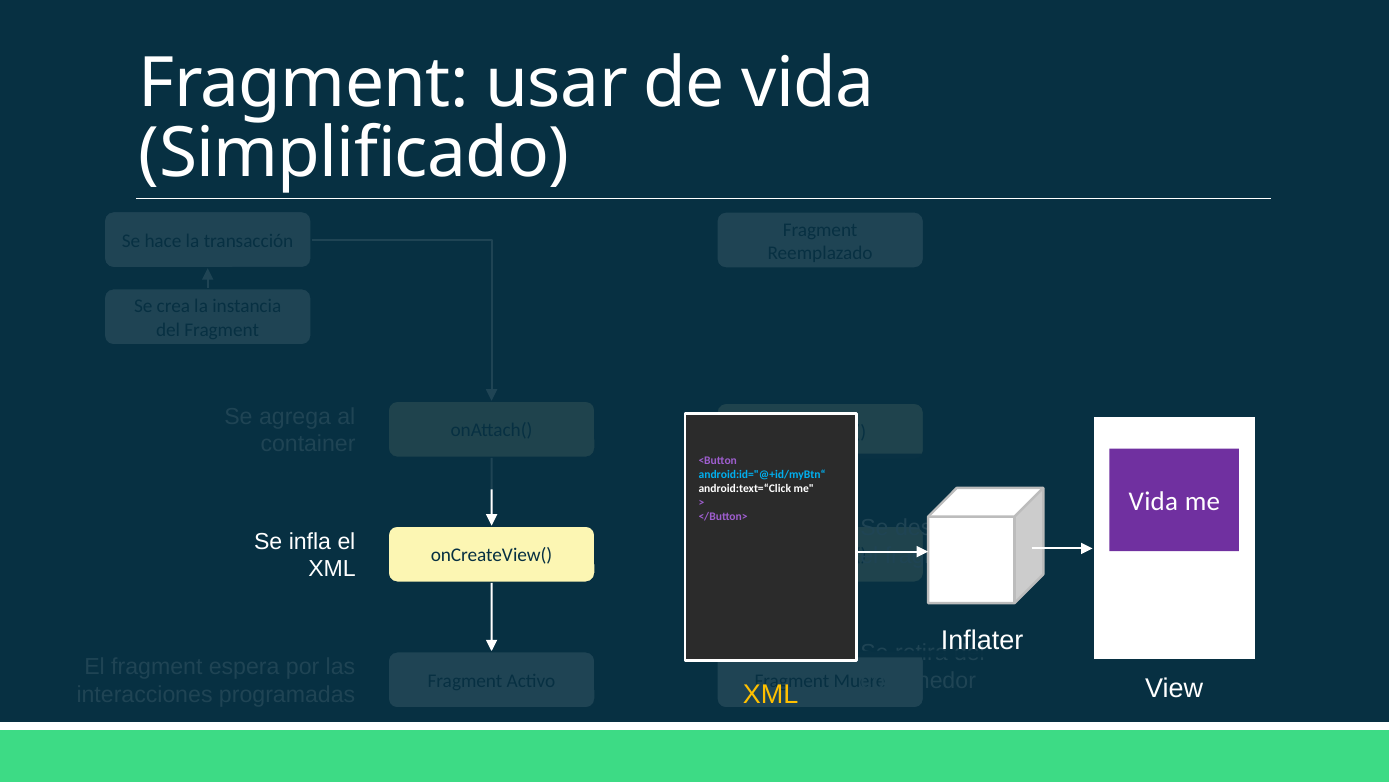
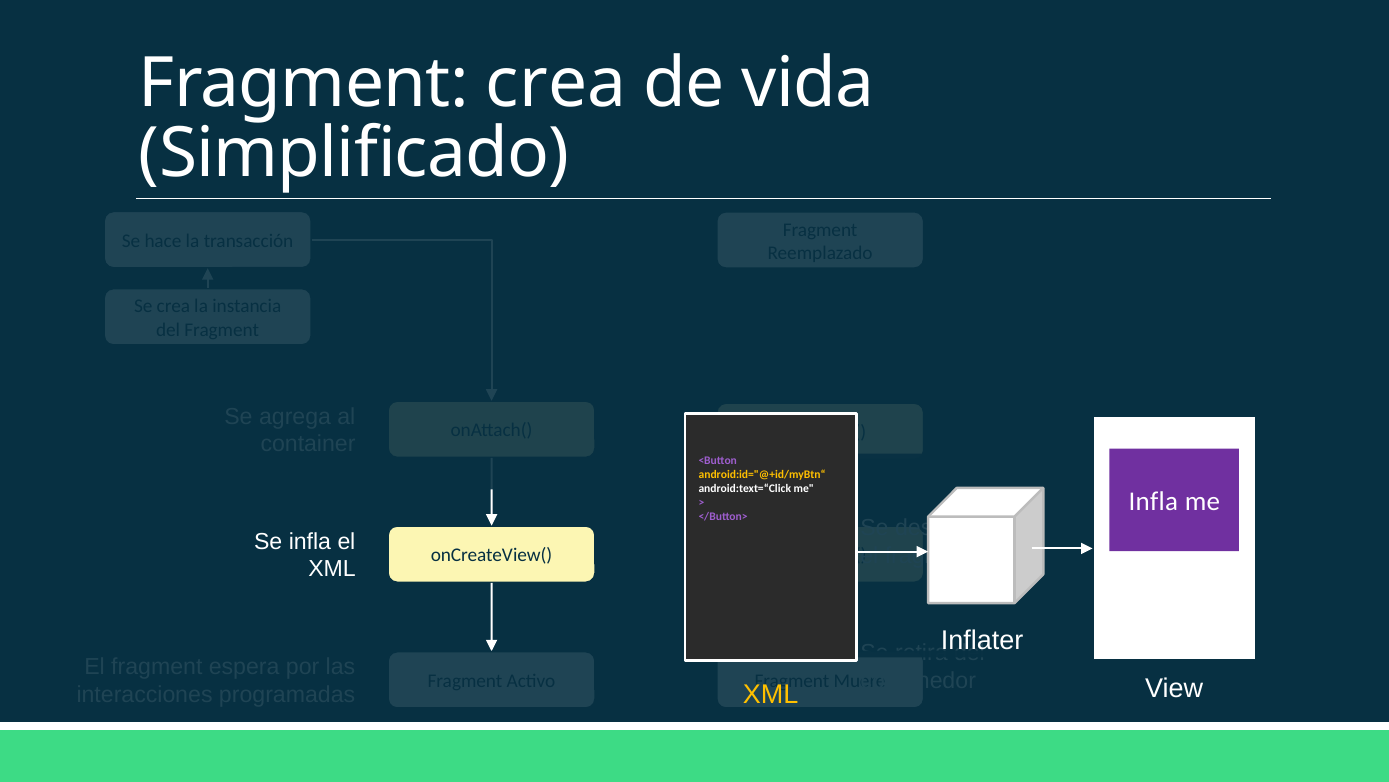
Fragment usar: usar -> crea (556, 83)
android:id="@+id/myBtn“ colour: light blue -> yellow (762, 474)
Vida: Vida -> Infla (1153, 501)
